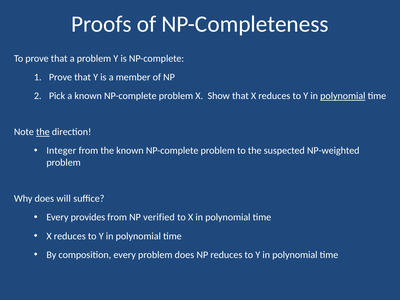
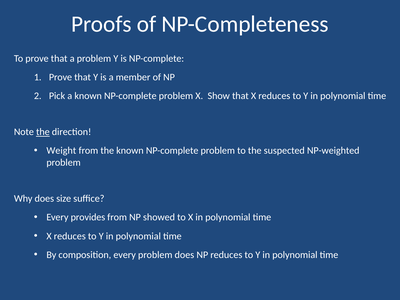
polynomial underline: present -> none (343, 96)
Integer: Integer -> Weight (61, 151)
will: will -> size (64, 199)
verified: verified -> showed (159, 217)
